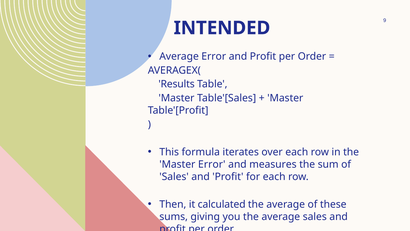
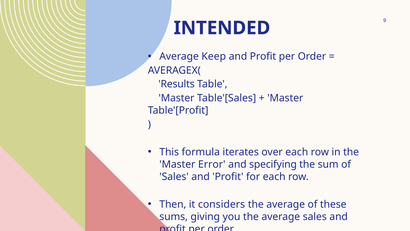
Average Error: Error -> Keep (214, 56)
measures: measures -> specifying (273, 164)
calculated: calculated -> considers (222, 204)
